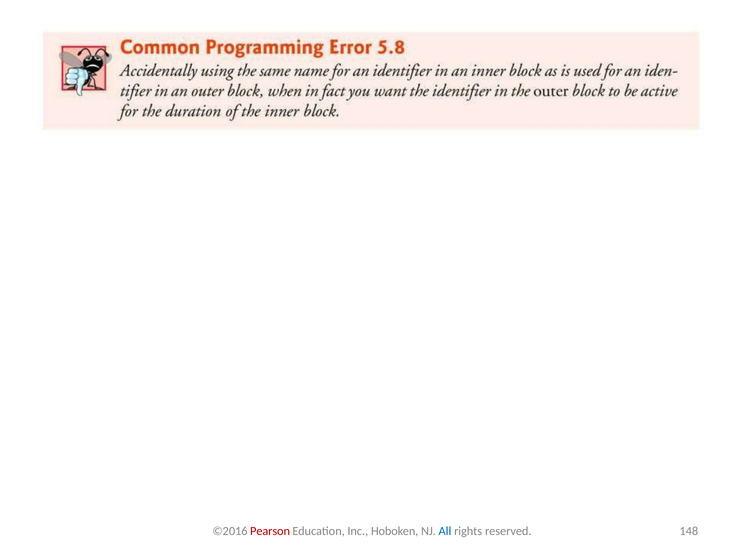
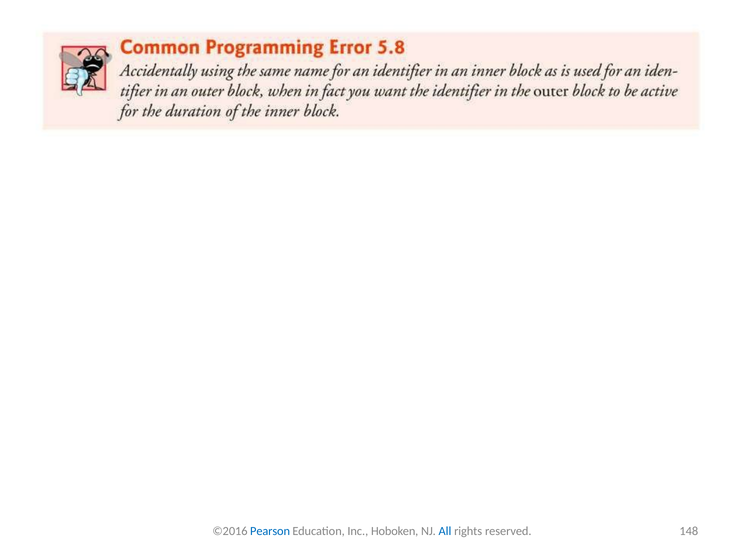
Pearson colour: red -> blue (270, 532)
